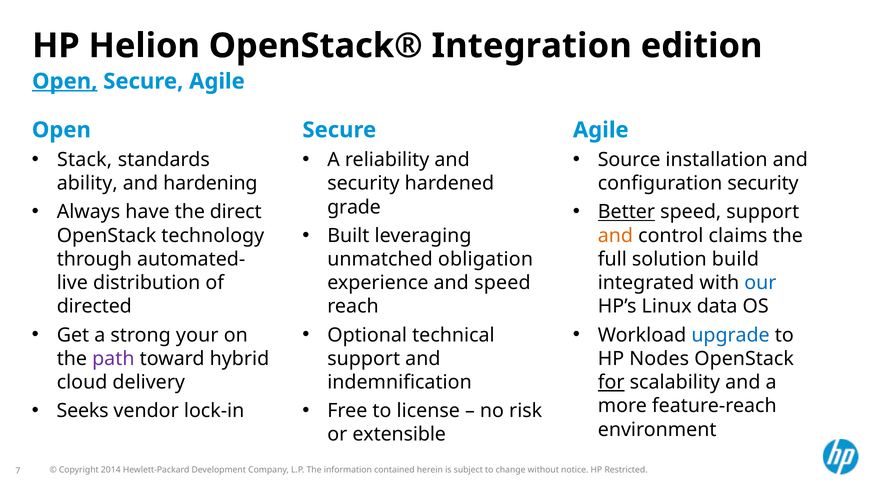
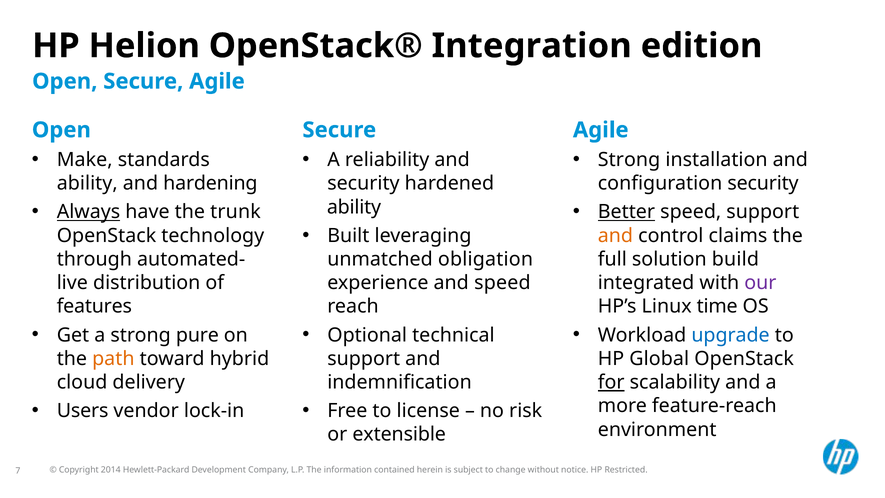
Open underline: present -> none (65, 81)
Stack: Stack -> Make (85, 160)
Source: Source -> Strong (629, 160)
grade: grade -> ability (354, 207)
Always underline: none -> present (88, 212)
direct: direct -> trunk (235, 212)
our colour: blue -> purple (760, 283)
directed: directed -> features (94, 306)
data: data -> time (717, 306)
your: your -> pure (197, 335)
path colour: purple -> orange (113, 359)
Nodes: Nodes -> Global (659, 359)
Seeks: Seeks -> Users (83, 411)
